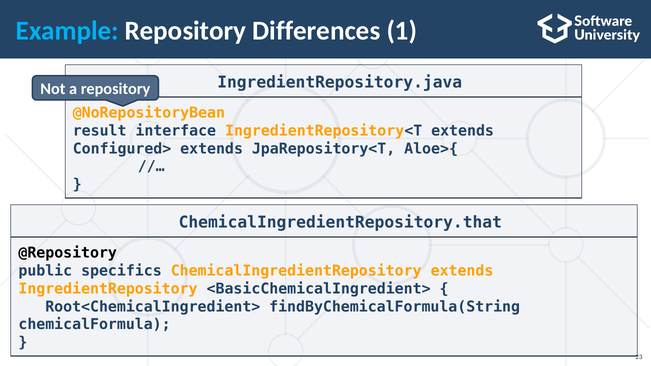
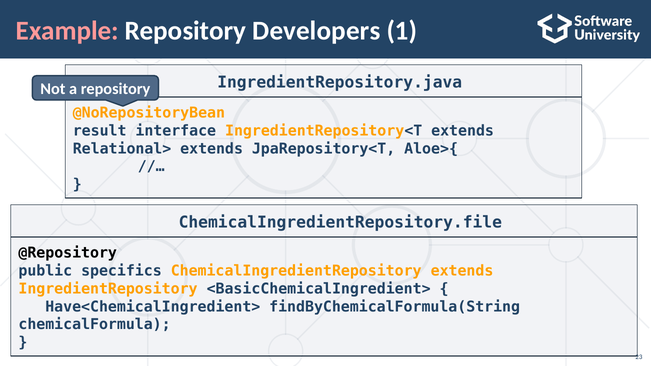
Example colour: light blue -> pink (67, 31)
Differences: Differences -> Developers (316, 31)
Configured>: Configured> -> Relational> (122, 149)
ChemicalIngredientRepository.that: ChemicalIngredientRepository.that -> ChemicalIngredientRepository.file (340, 223)
Root<ChemicalIngredient>: Root<ChemicalIngredient> -> Have<ChemicalIngredient> (153, 307)
